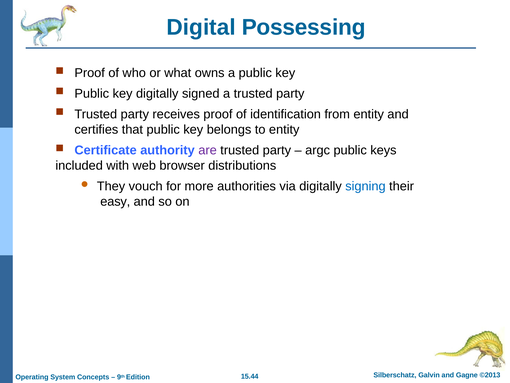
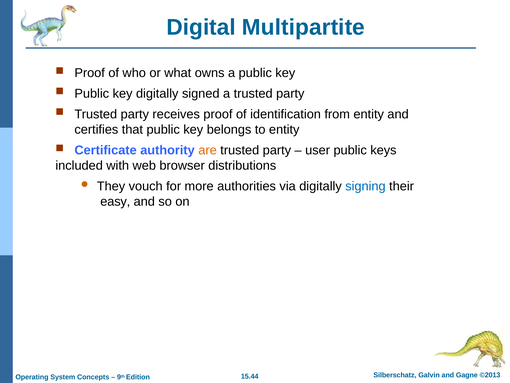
Possessing: Possessing -> Multipartite (303, 27)
are colour: purple -> orange (208, 150)
argc: argc -> user (318, 150)
